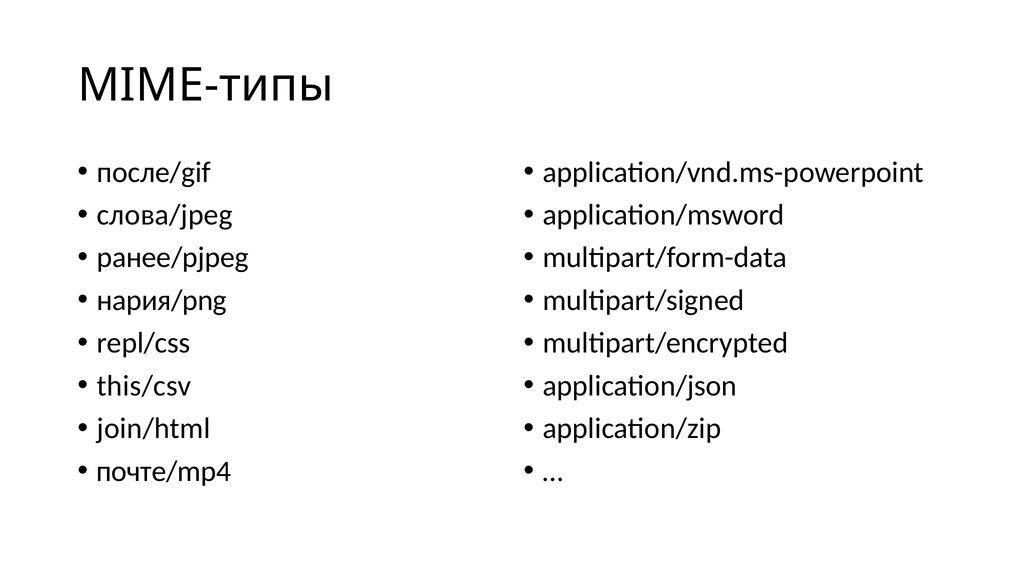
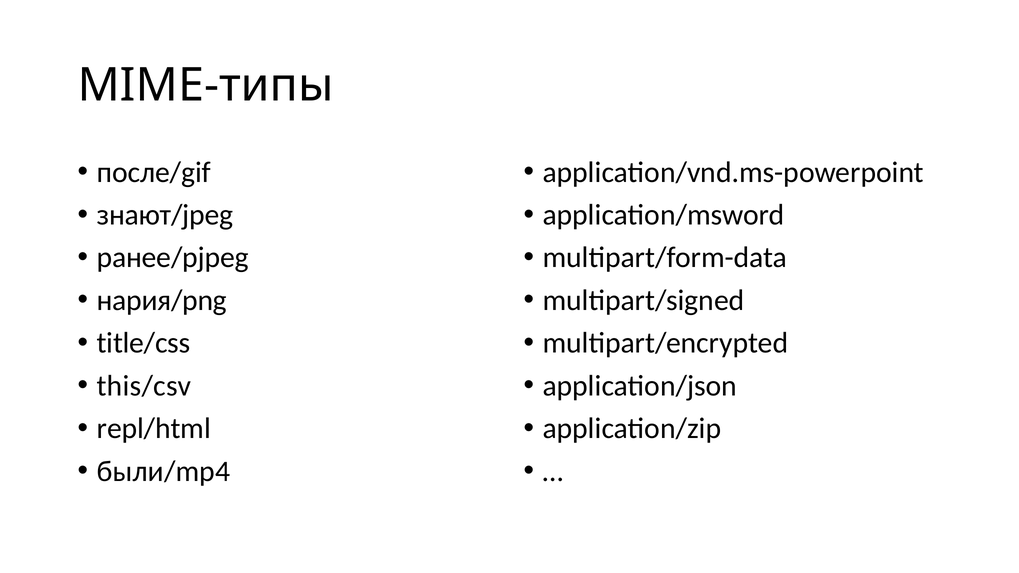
слова/jpeg: слова/jpeg -> знают/jpeg (165, 215)
repl/css: repl/css -> title/css (144, 343)
join/html: join/html -> repl/html (154, 429)
почте/mp4: почте/mp4 -> были/mp4 (164, 471)
